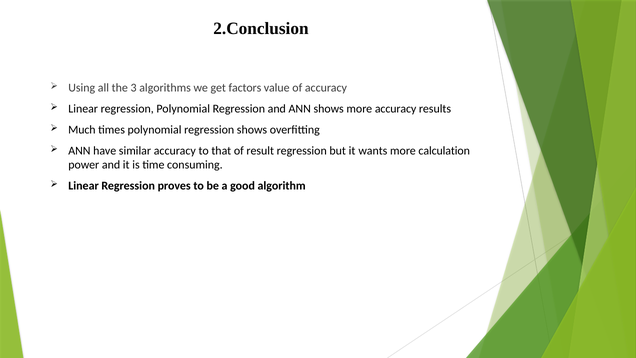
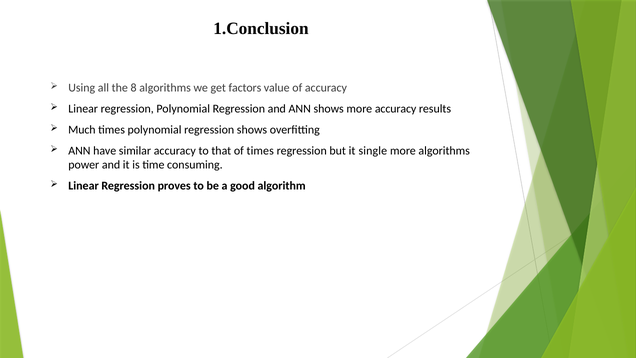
2.Conclusion: 2.Conclusion -> 1.Conclusion (261, 29)
3: 3 -> 8 (134, 88)
of result: result -> times (260, 151)
wants: wants -> single (373, 151)
more calculation: calculation -> algorithms (444, 151)
